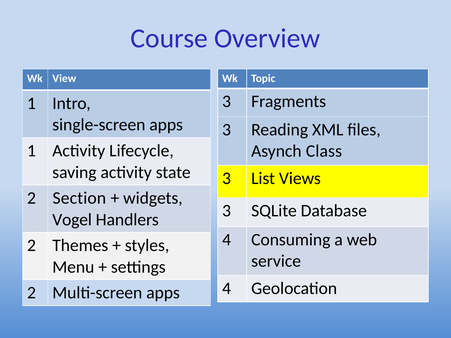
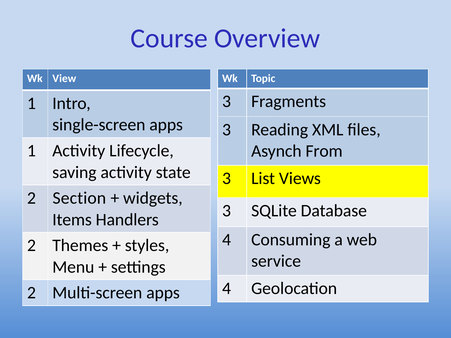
Class: Class -> From (324, 151)
Vogel: Vogel -> Items (72, 220)
